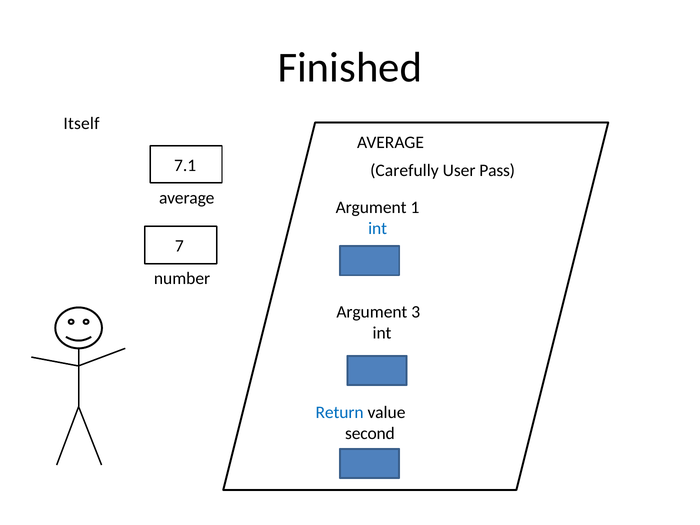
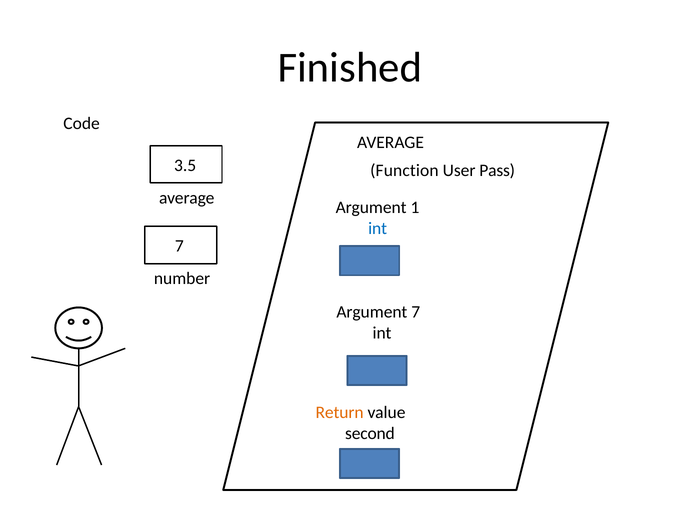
Itself: Itself -> Code (82, 124)
7.1: 7.1 -> 3.5 (185, 165)
Carefully: Carefully -> Function (404, 171)
Argument 3: 3 -> 7 (416, 312)
Return colour: blue -> orange (340, 413)
